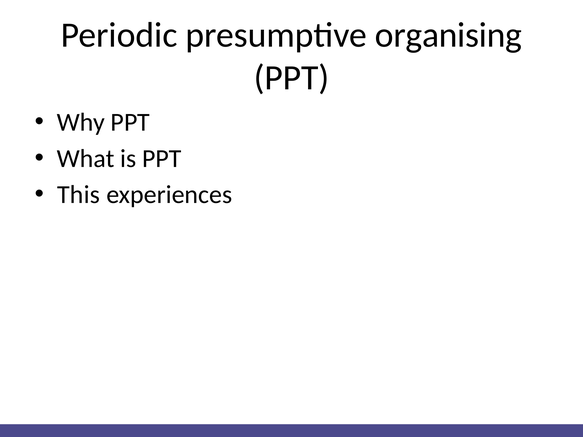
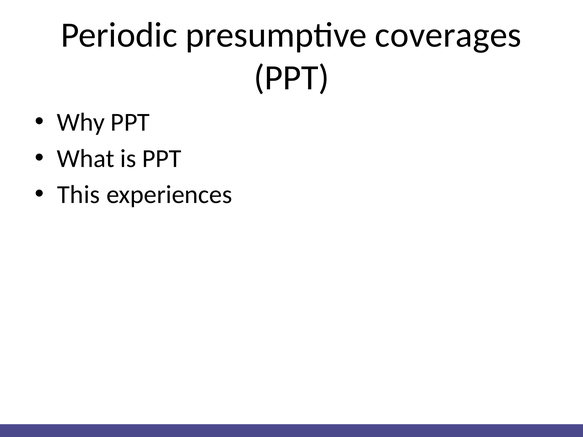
organising: organising -> coverages (448, 35)
